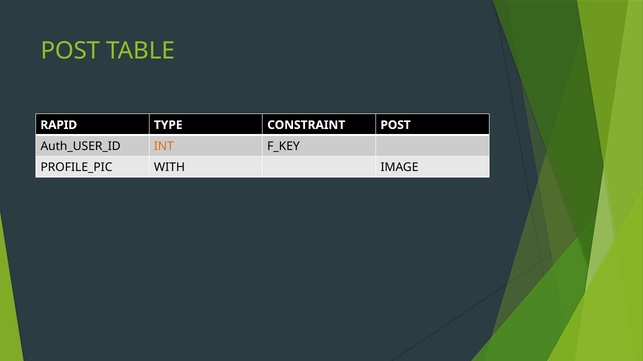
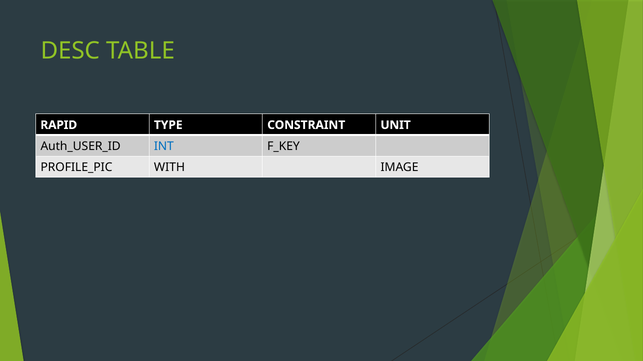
POST: POST -> DESC (70, 51)
CONSTRAINT POST: POST -> UNIT (396, 125)
INT colour: orange -> blue (164, 146)
